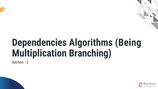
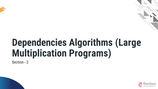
Being: Being -> Large (128, 42)
Branching: Branching -> Programs (90, 53)
